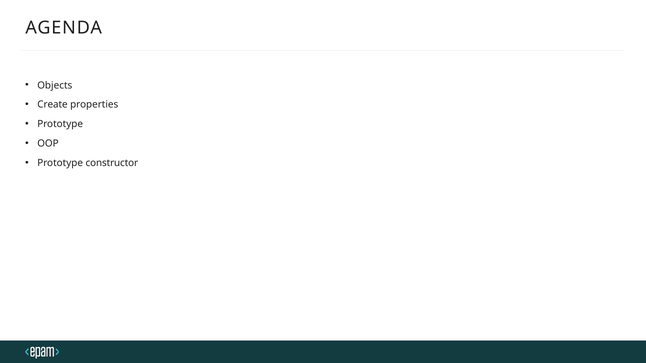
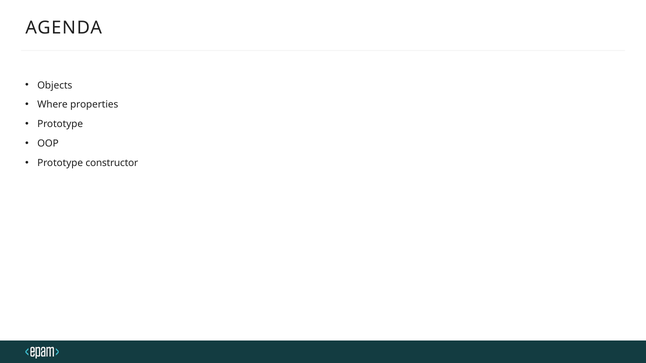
Create: Create -> Where (52, 105)
